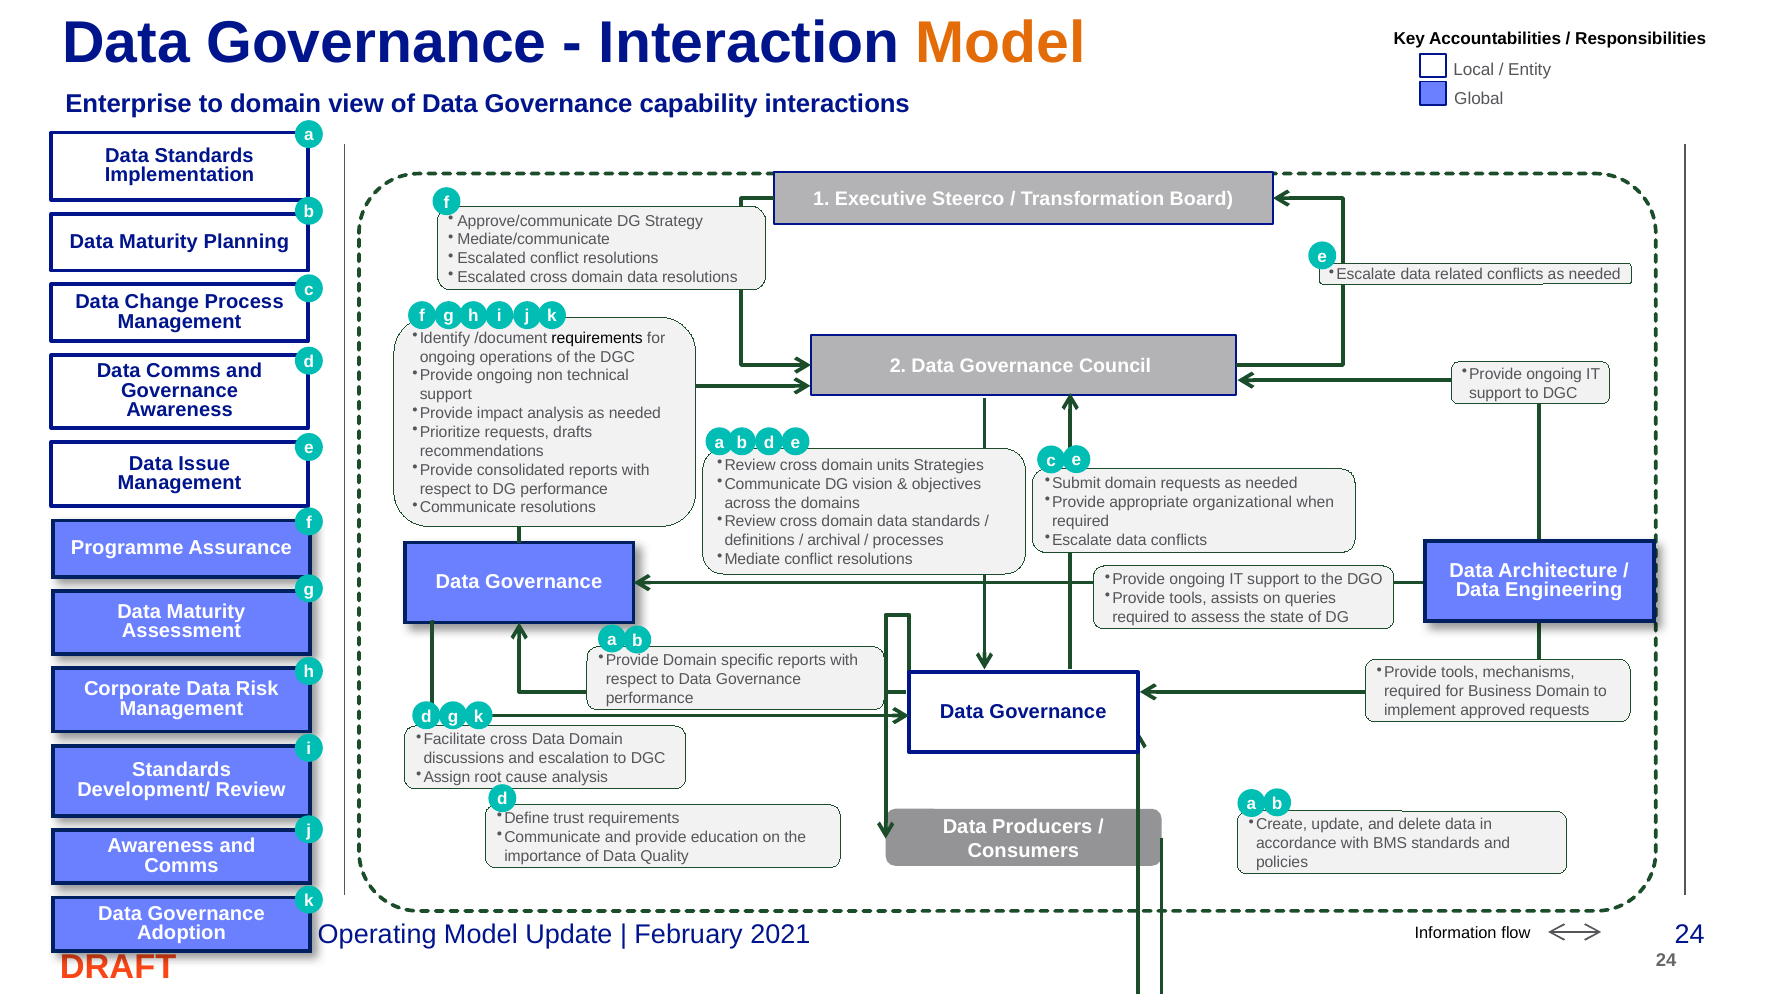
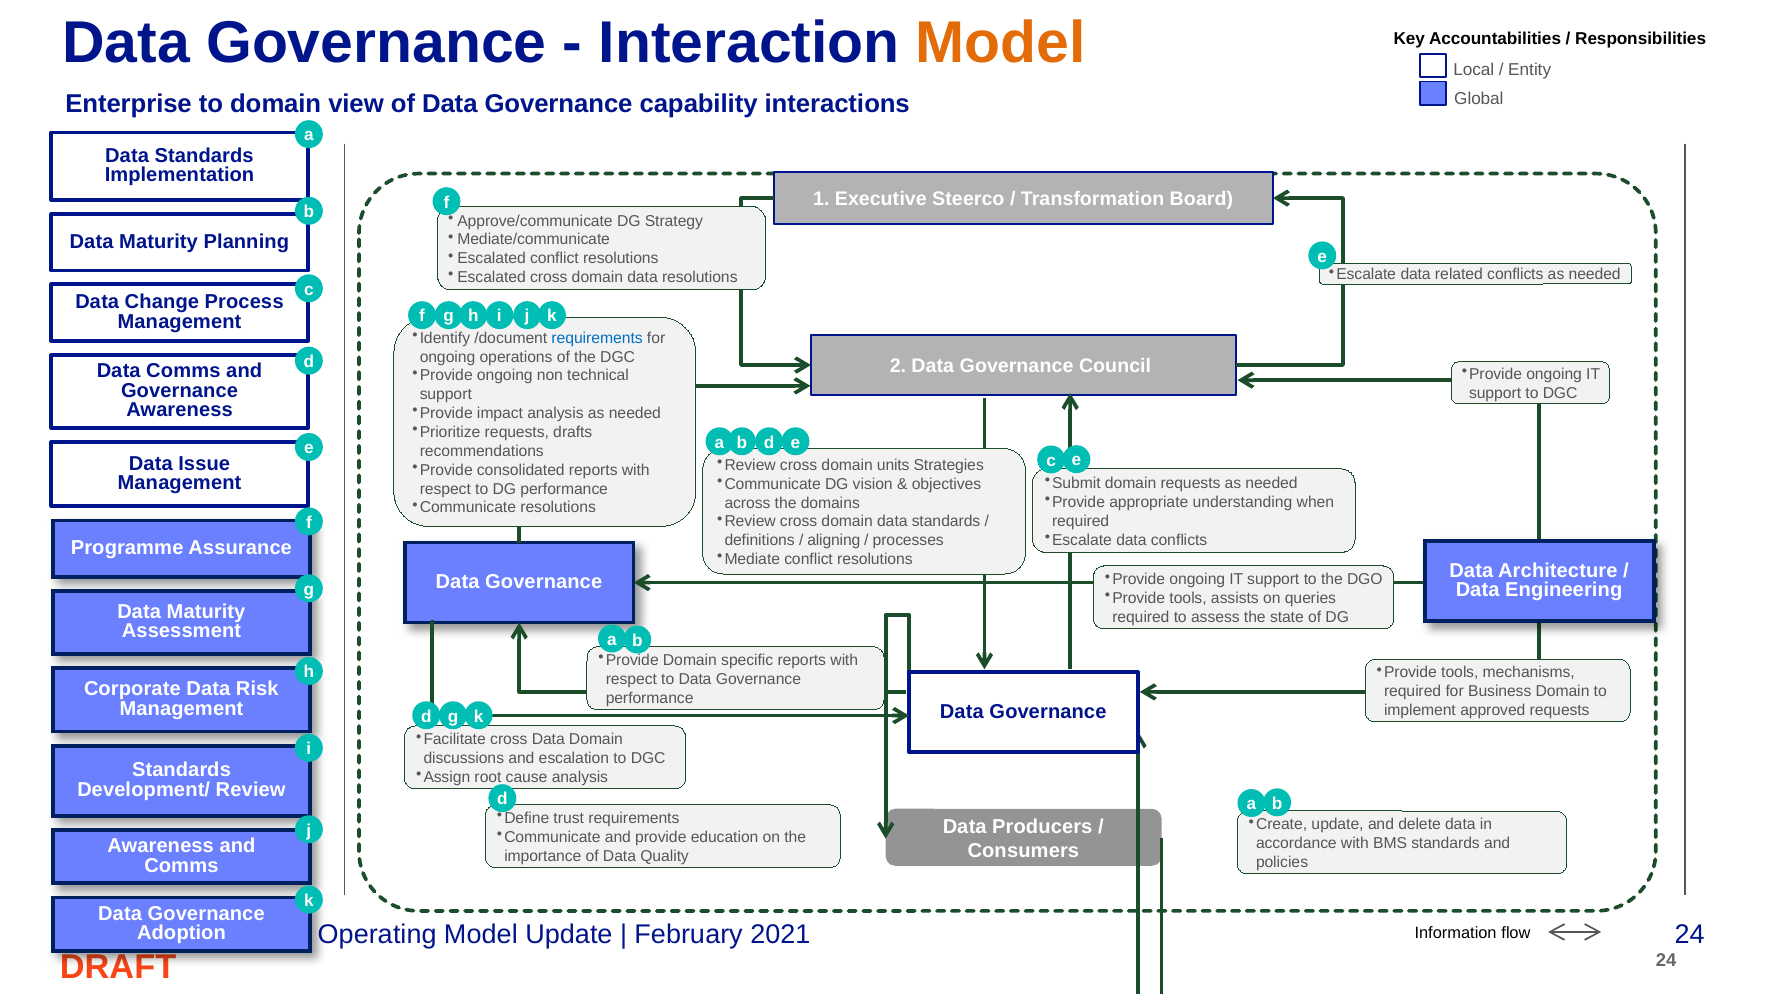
requirements colour: black -> blue (597, 338)
organizational: organizational -> understanding (1242, 502)
archival: archival -> aligning (834, 541)
